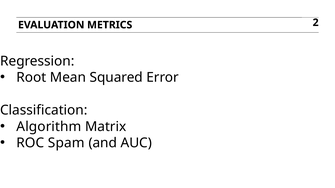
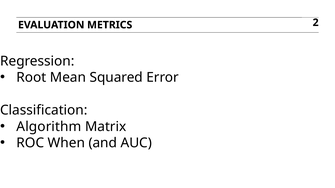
Spam: Spam -> When (66, 143)
